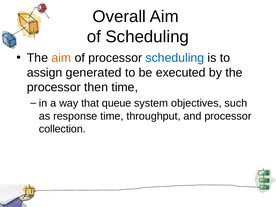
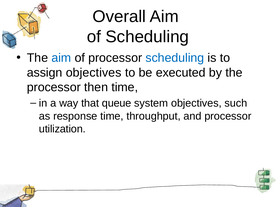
aim colour: orange -> blue (61, 58)
assign generated: generated -> objectives (94, 73)
collection: collection -> utilization (62, 129)
